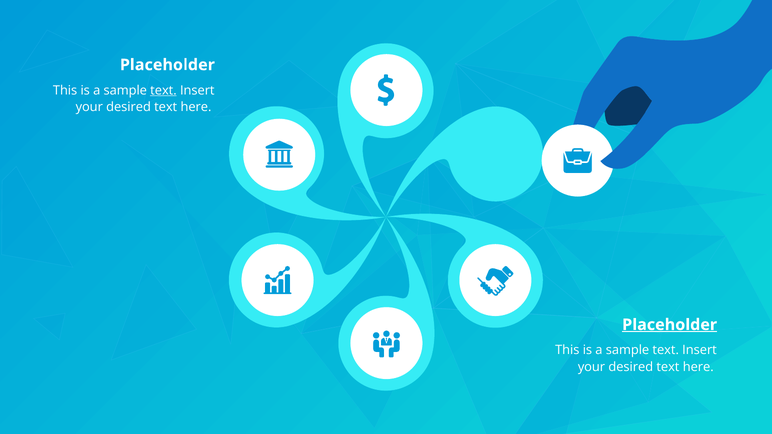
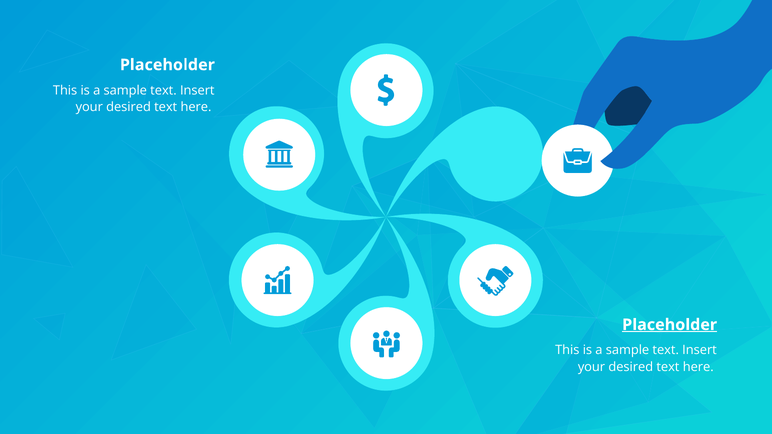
text underline: present -> none (163, 90)
